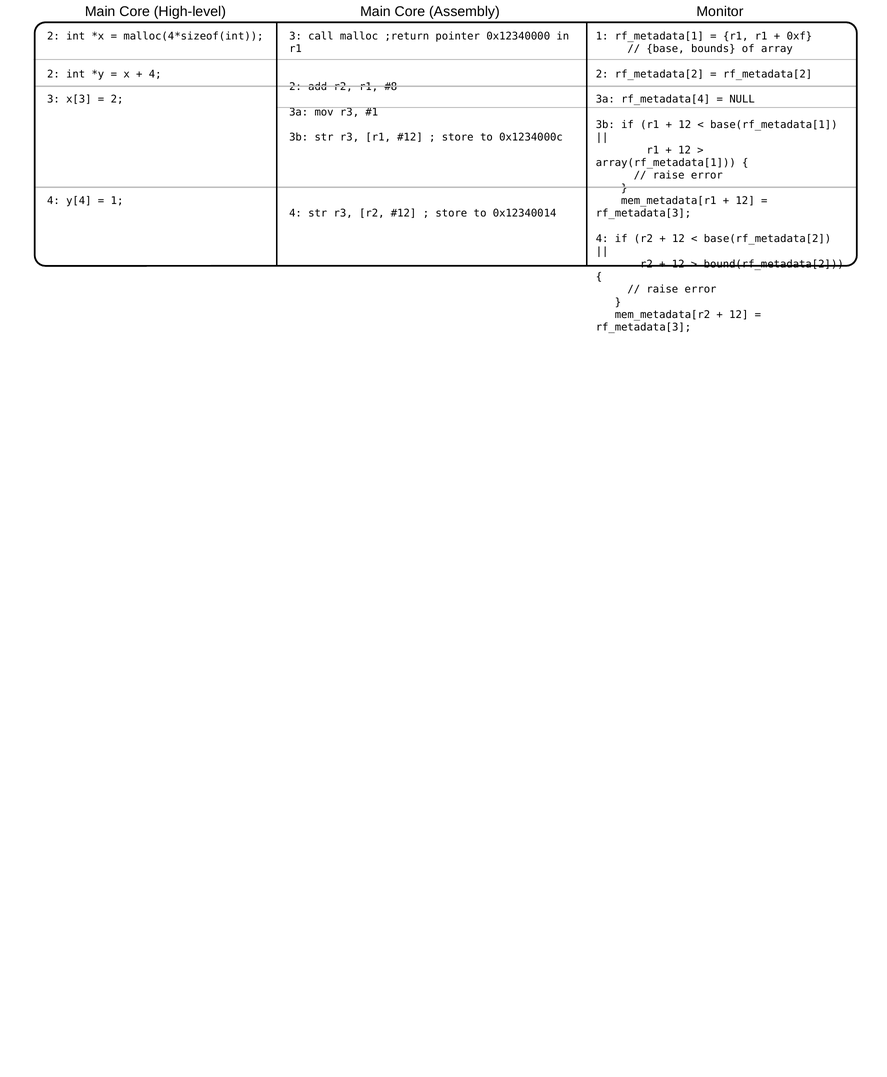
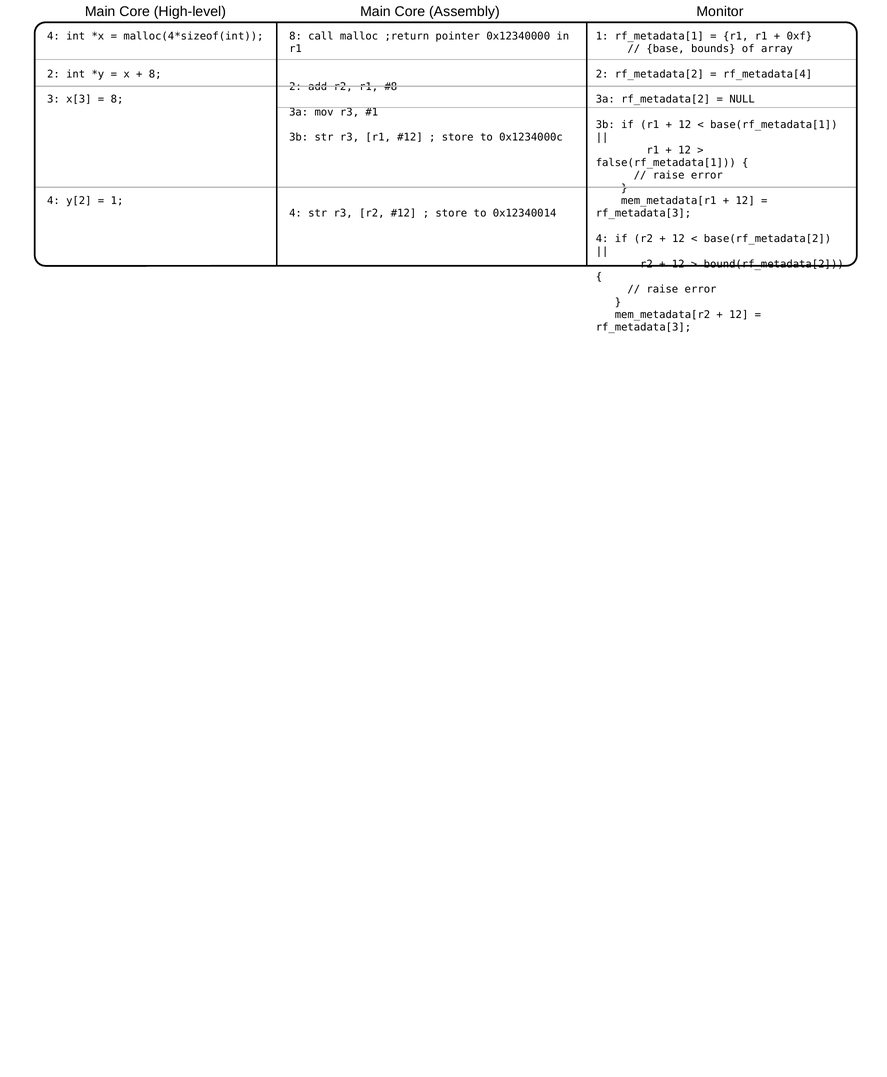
2: 2 -> 4 (53, 36)
3: 3 -> 8 (296, 36)
4: 4 -> 8 (155, 74)
rf_metadata[2: rf_metadata[2 -> rf_metadata[4 (768, 74)
2: 2 -> 8 (117, 99)
3a rf_metadata[4: rf_metadata[4 -> rf_metadata[2 (666, 99)
array(rf_metadata[1: array(rf_metadata[1 -> false(rf_metadata[1 (666, 163)
y[4: y[4 -> y[2 (79, 201)
